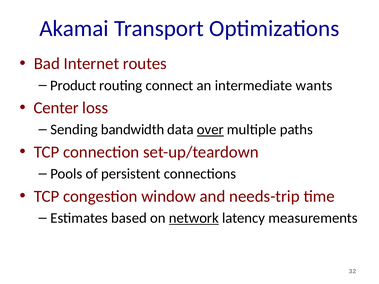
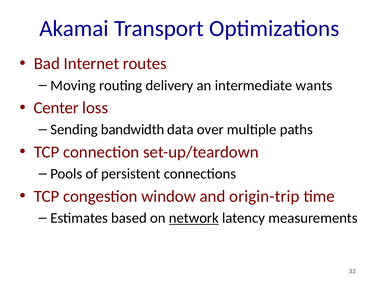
Product: Product -> Moving (73, 85)
connect: connect -> delivery (170, 85)
over underline: present -> none (210, 130)
needs-trip: needs-trip -> origin-trip (264, 196)
